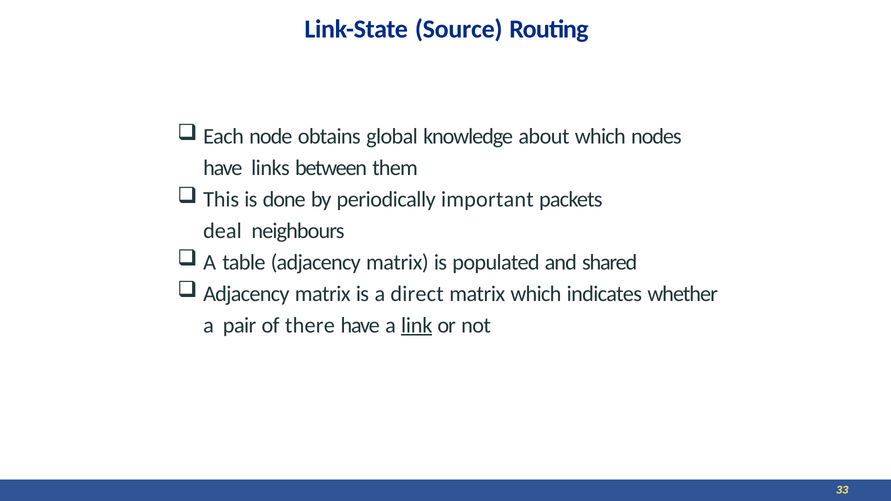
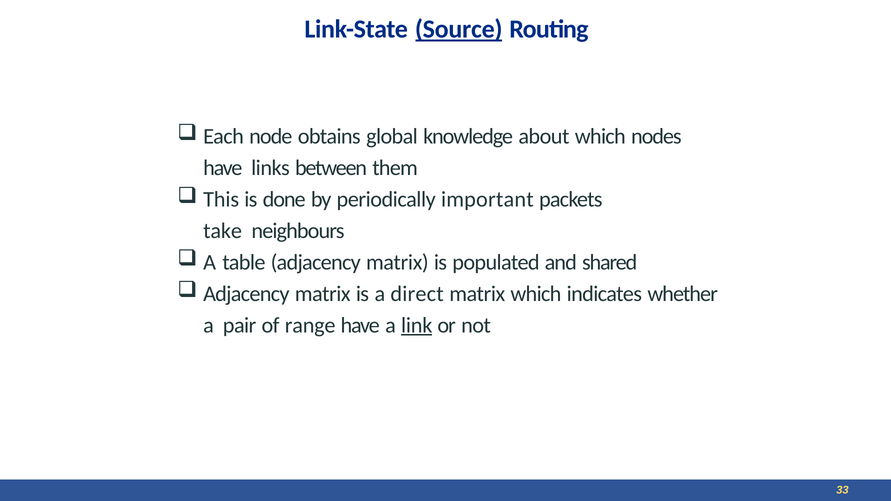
Source underline: none -> present (459, 29)
deal: deal -> take (223, 231)
there: there -> range (310, 325)
